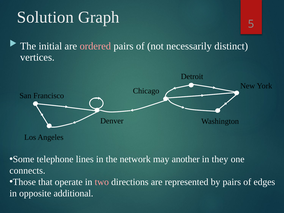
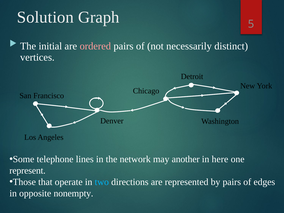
they: they -> here (220, 159)
connects: connects -> represent (27, 171)
two colour: pink -> light blue (102, 182)
additional: additional -> nonempty (73, 193)
